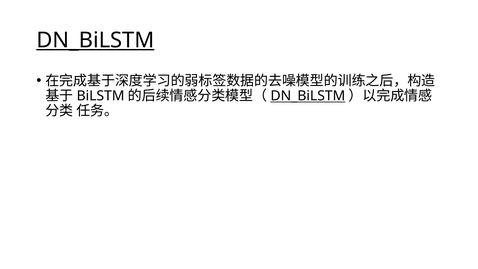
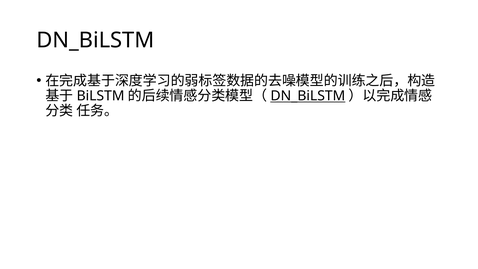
DN_BiLSTM underline: present -> none (95, 40)
